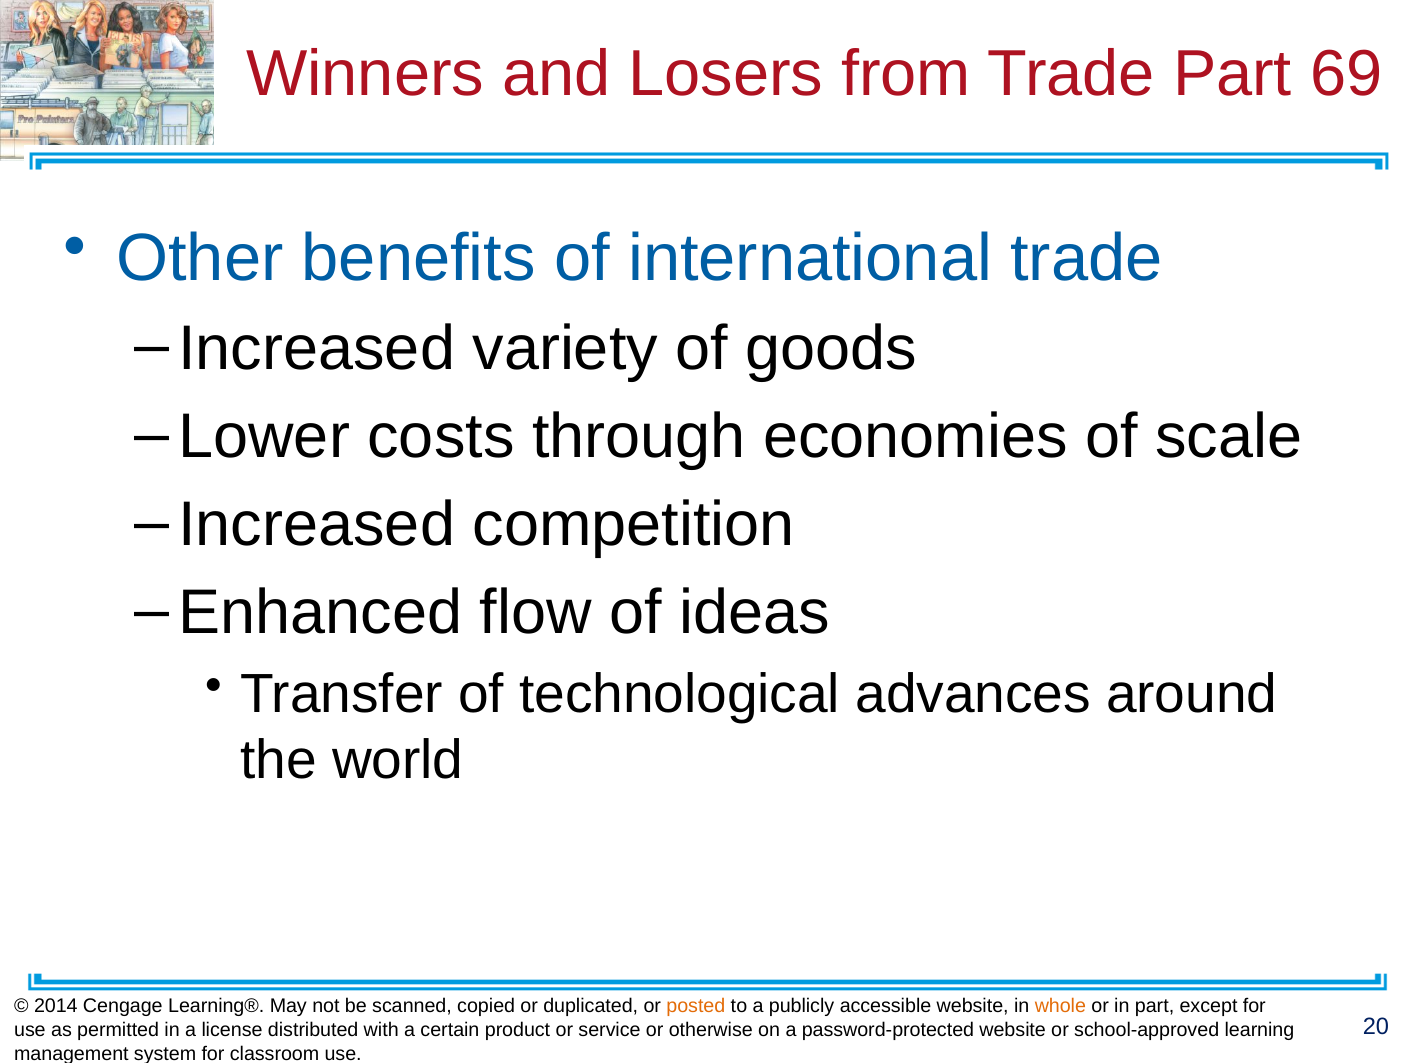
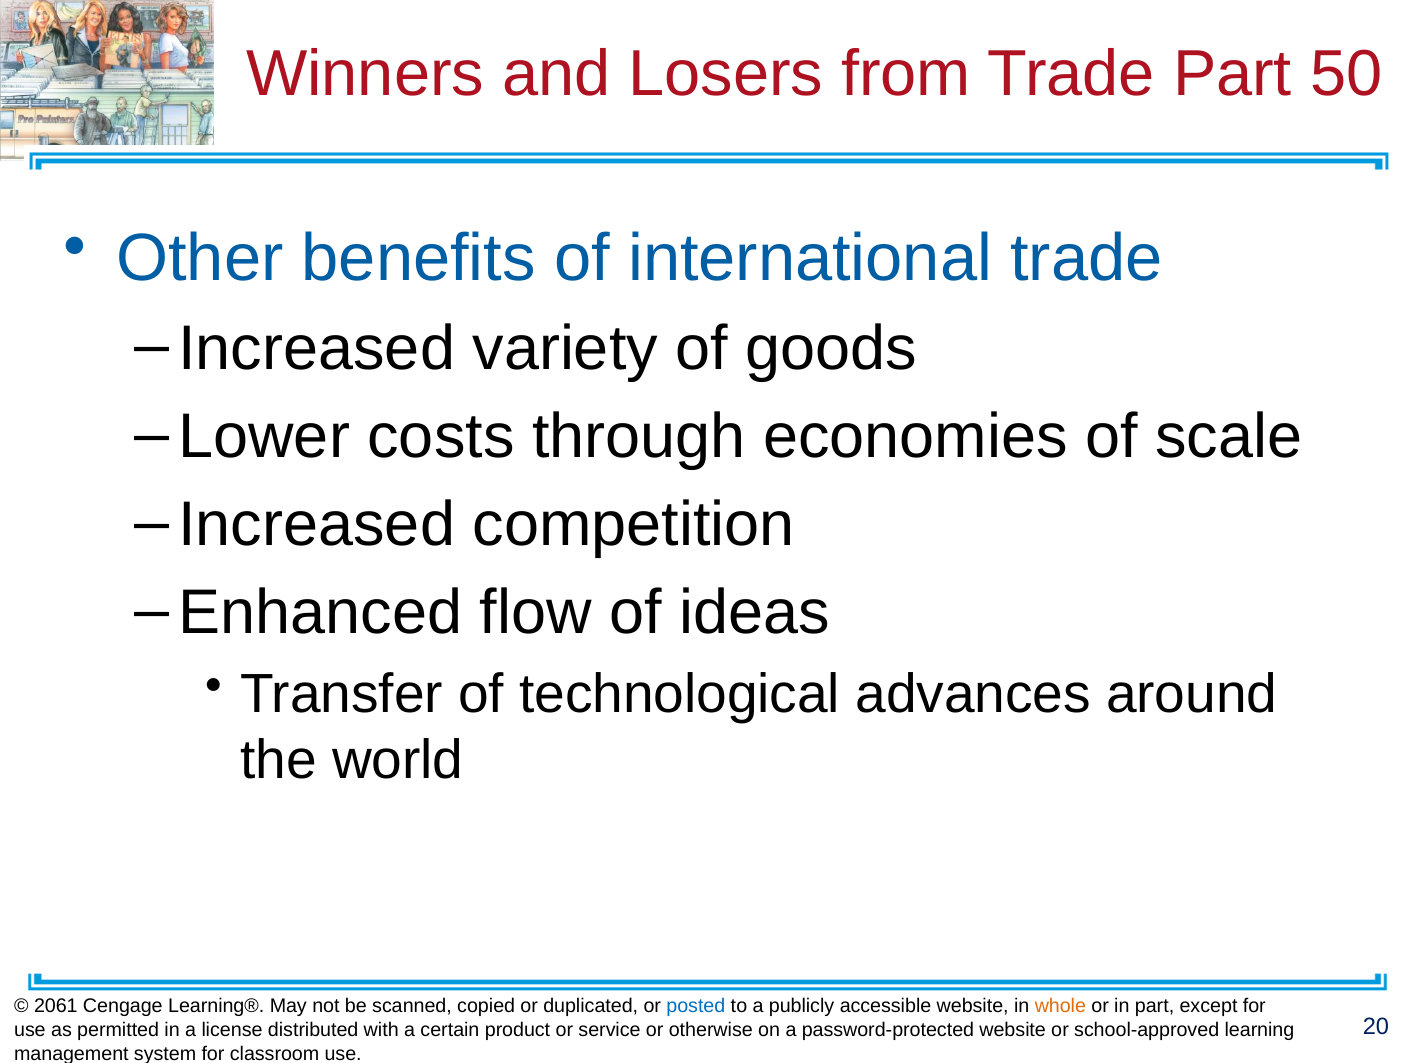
69: 69 -> 50 (1346, 74)
2014: 2014 -> 2061 (56, 1006)
posted colour: orange -> blue (696, 1006)
